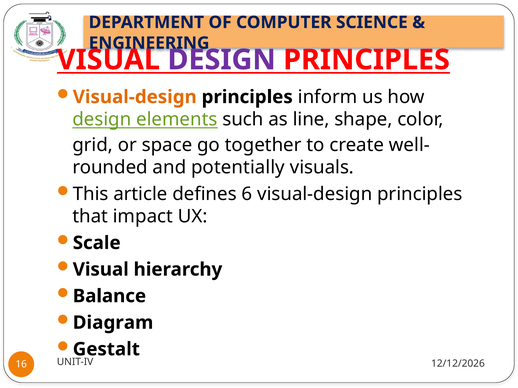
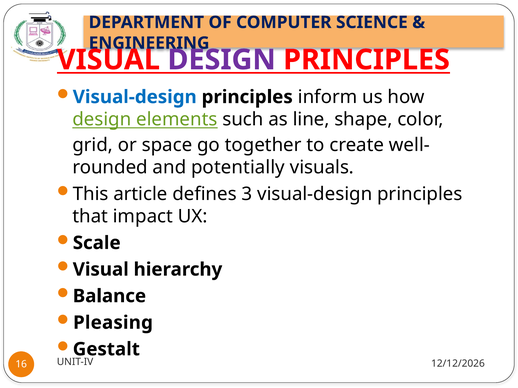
Visual-design colour: orange -> blue (135, 97)
6: 6 -> 3 (247, 194)
Diagram: Diagram -> Pleasing (113, 323)
